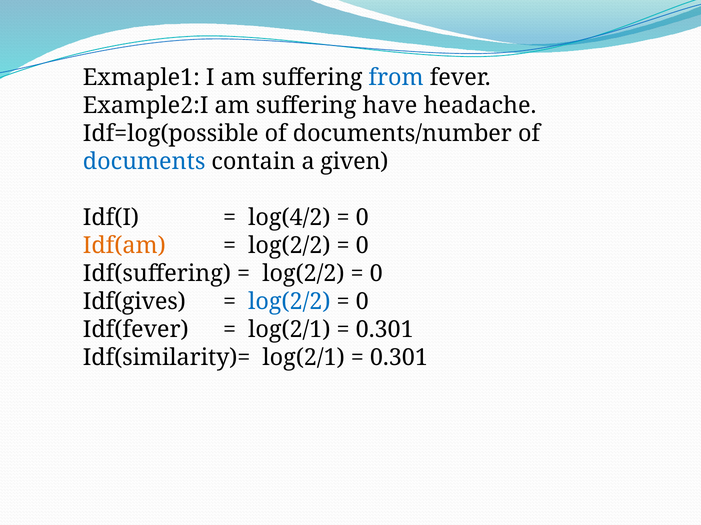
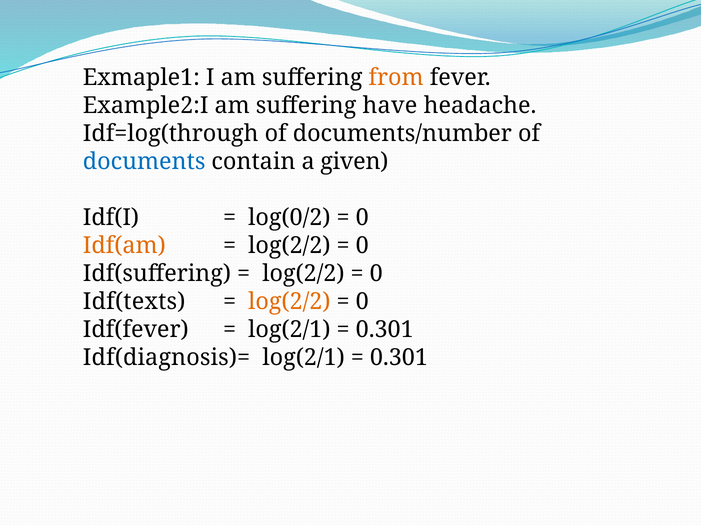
from colour: blue -> orange (396, 78)
Idf=log(possible: Idf=log(possible -> Idf=log(through (171, 134)
log(4/2: log(4/2 -> log(0/2 (289, 218)
Idf(gives: Idf(gives -> Idf(texts (134, 302)
log(2/2 colour: blue -> orange (289, 302)
Idf(similarity)=: Idf(similarity)= -> Idf(diagnosis)= (167, 358)
